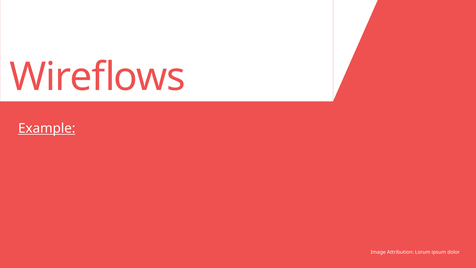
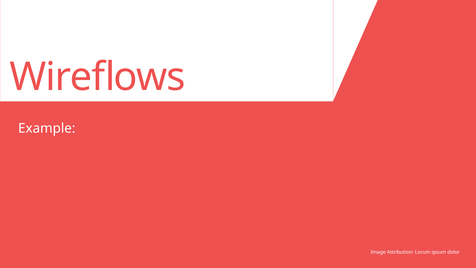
Example underline: present -> none (47, 128)
